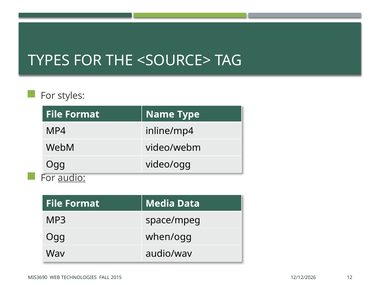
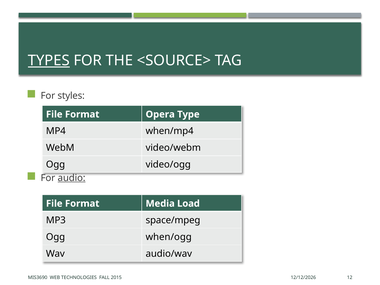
TYPES underline: none -> present (49, 61)
Name: Name -> Opera (160, 114)
inline/mp4: inline/mp4 -> when/mp4 (170, 131)
Data: Data -> Load (188, 204)
